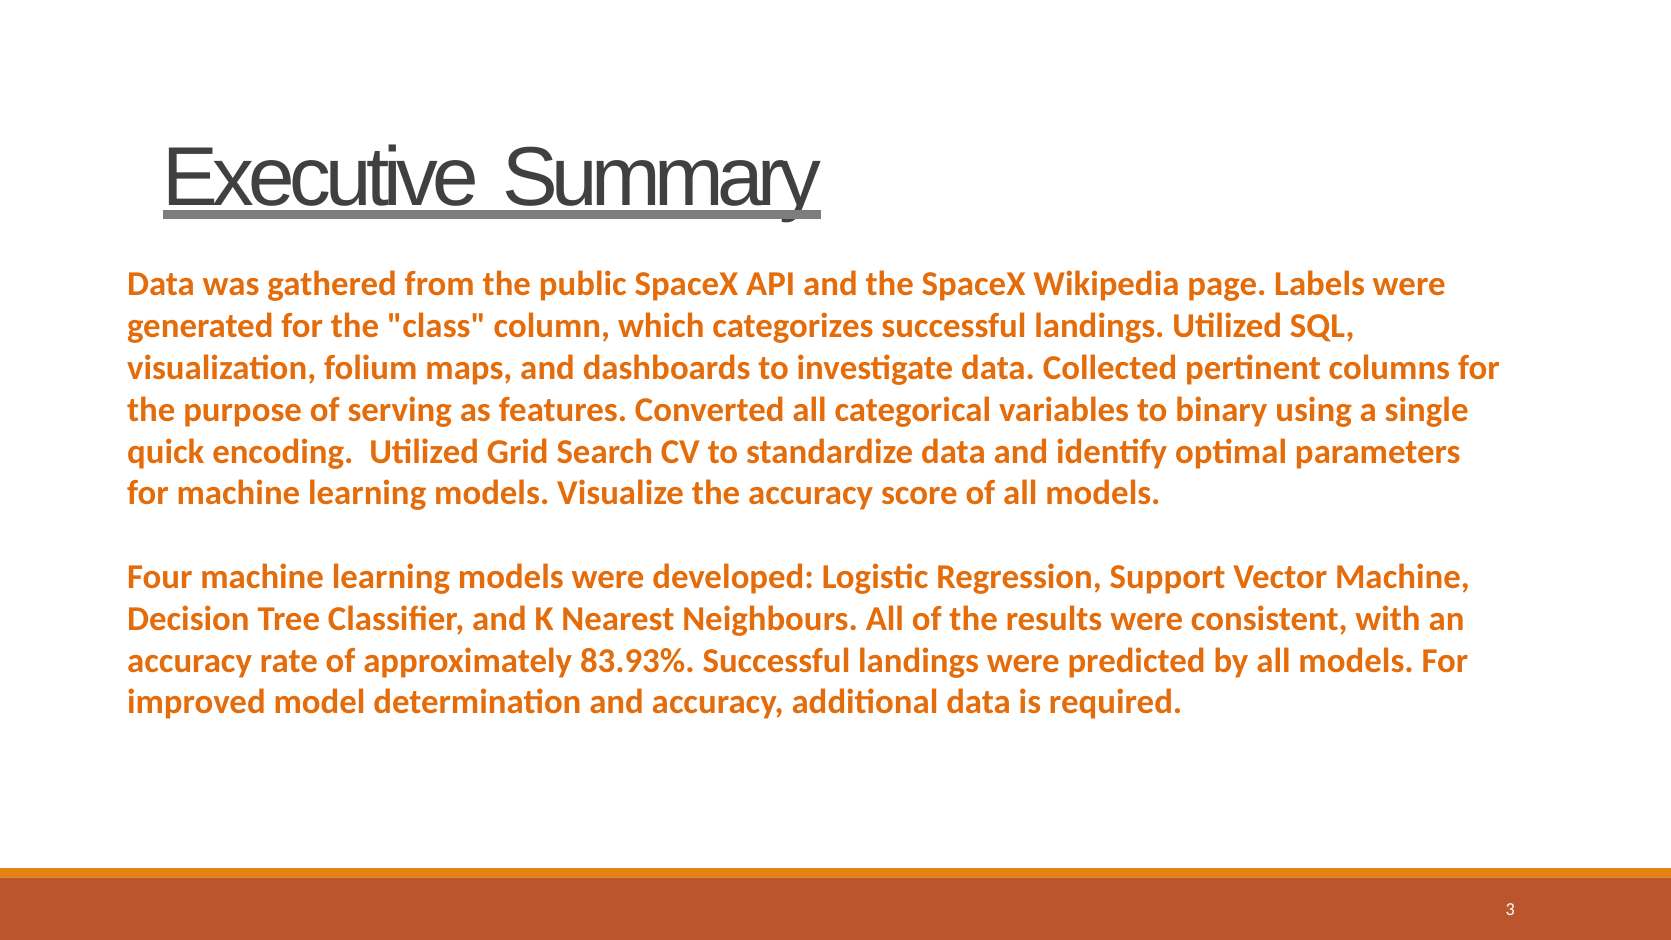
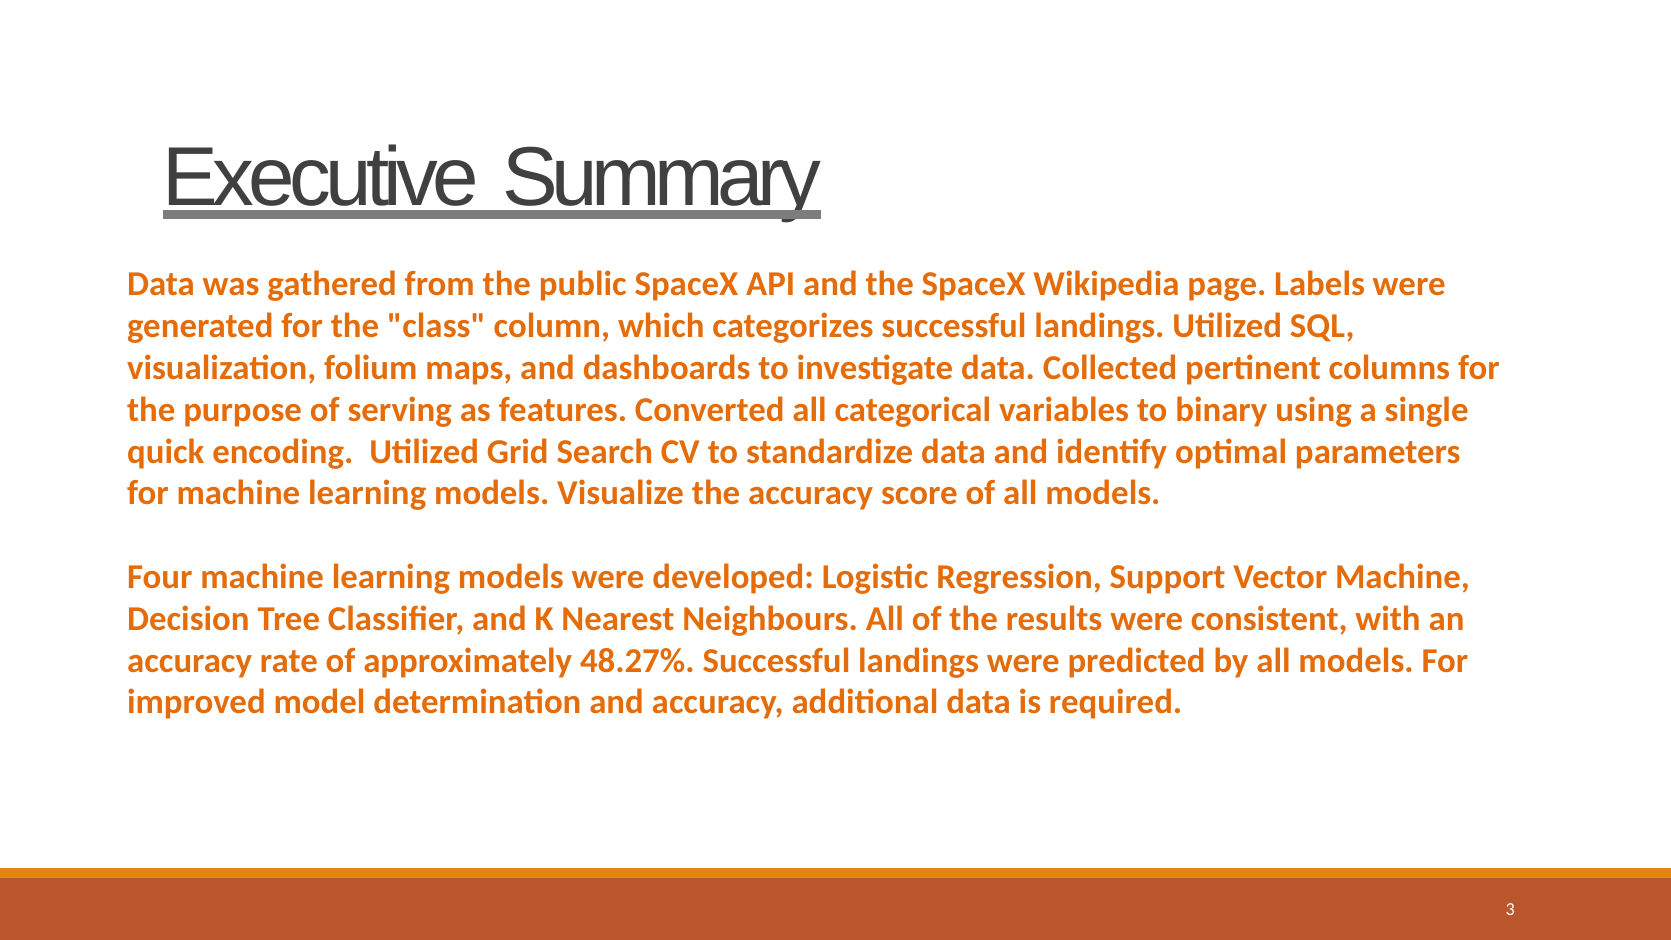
83.93%: 83.93% -> 48.27% (637, 660)
